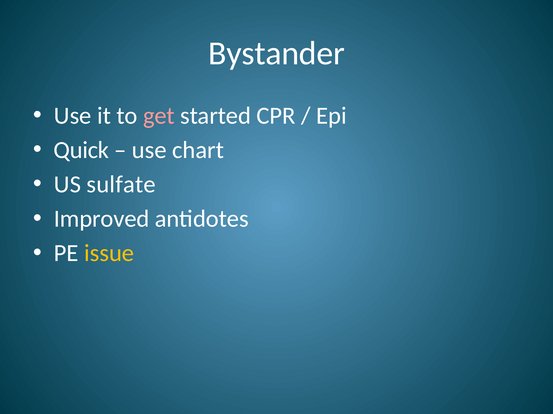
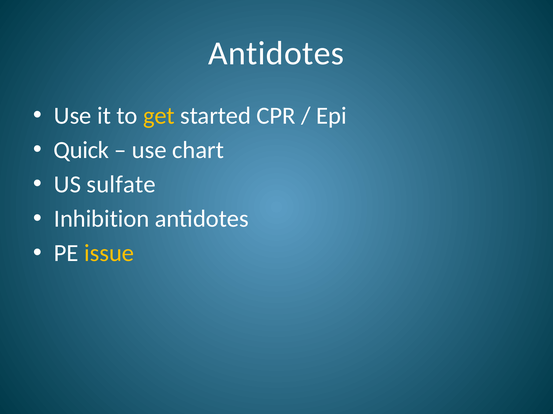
Bystander: Bystander -> Antidotes (276, 54)
get colour: pink -> yellow (159, 116)
Improved: Improved -> Inhibition (102, 219)
